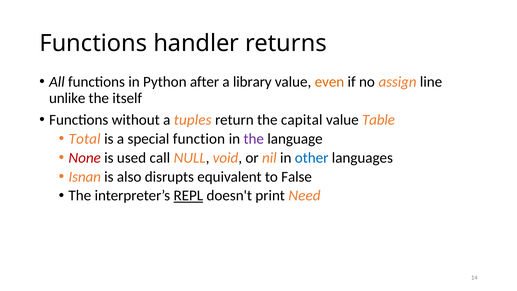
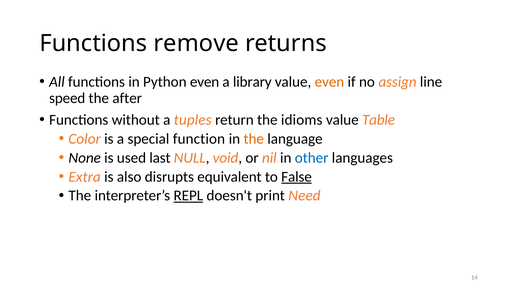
handler: handler -> remove (196, 43)
Python after: after -> even (205, 82)
unlike: unlike -> speed (67, 98)
itself: itself -> after (127, 98)
capital: capital -> idioms (302, 120)
Total: Total -> Color (85, 139)
the colour: purple -> orange (254, 139)
None colour: red -> black (85, 158)
call: call -> last (160, 158)
Isnan: Isnan -> Extra (85, 177)
False underline: none -> present (297, 177)
